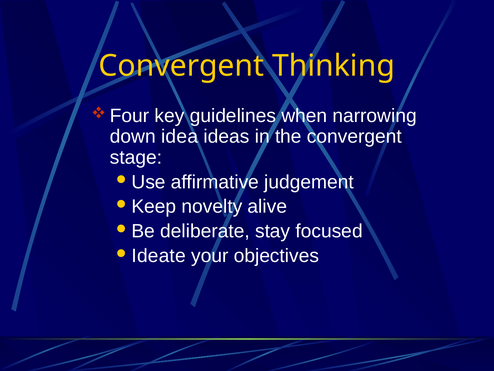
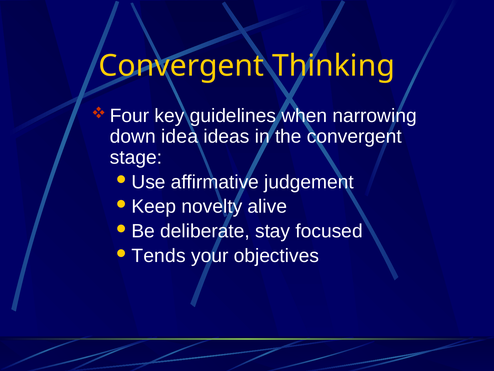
Ideate: Ideate -> Tends (159, 256)
